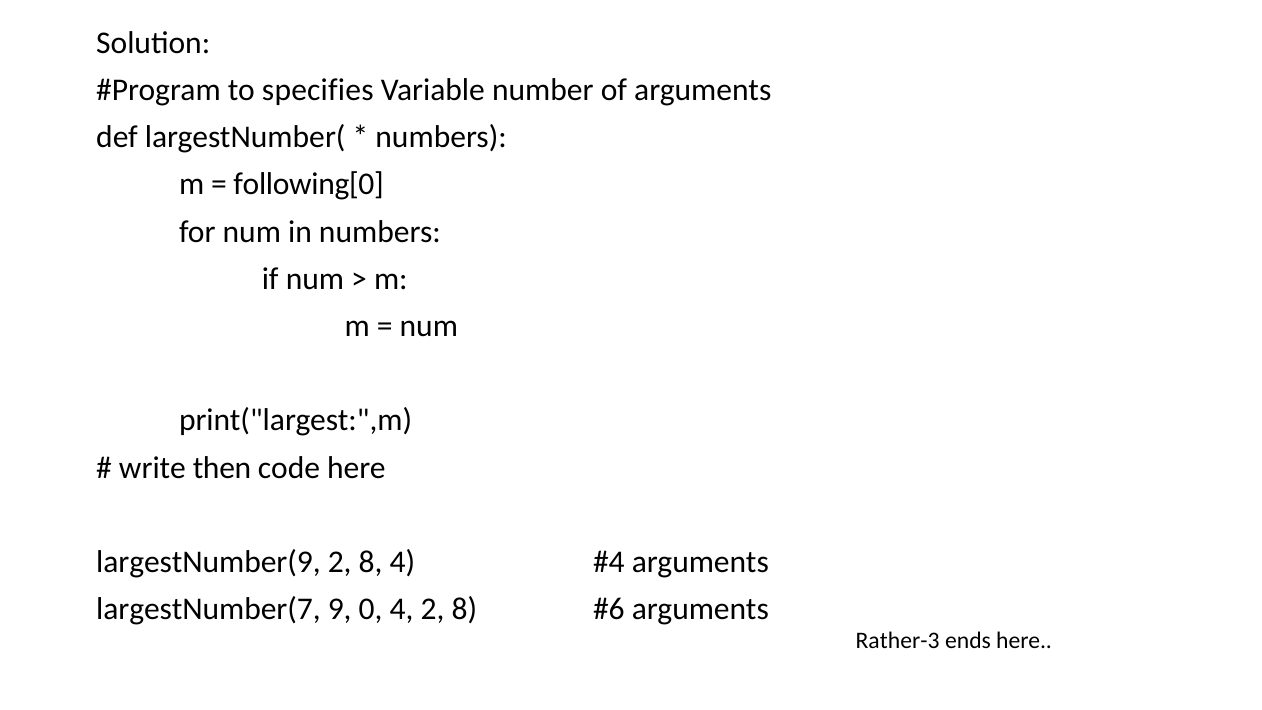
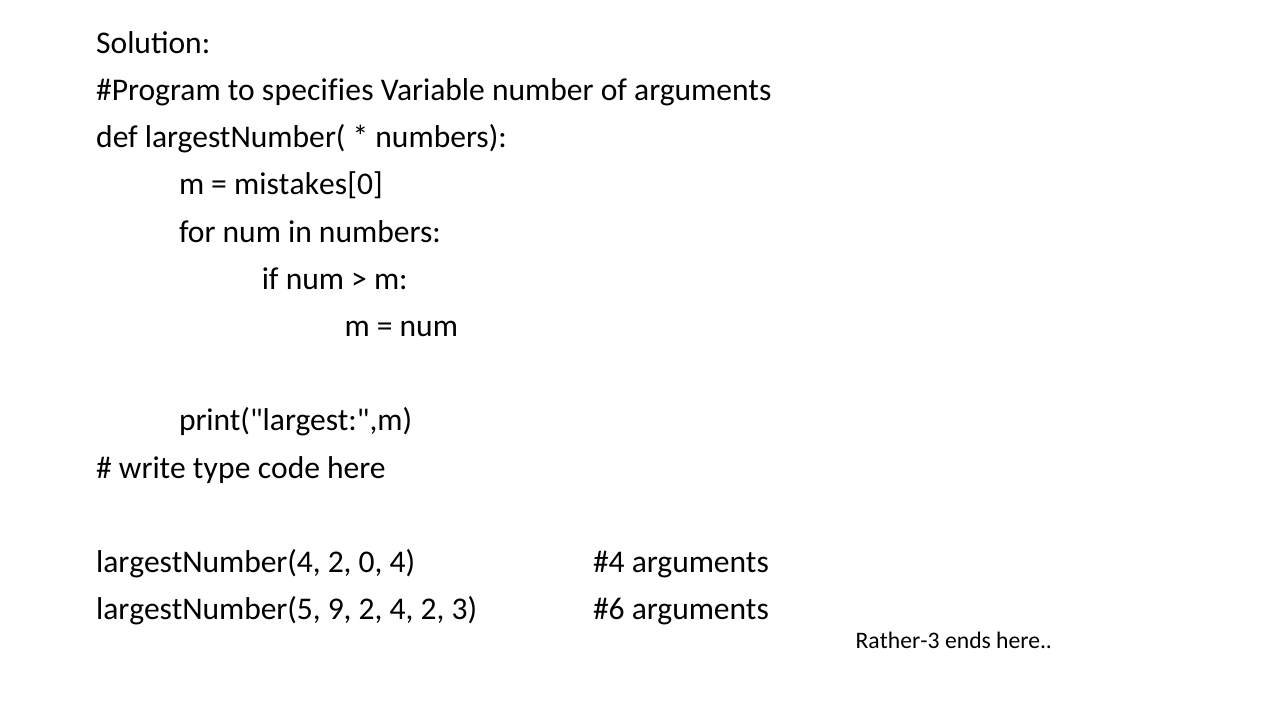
following[0: following[0 -> mistakes[0 (308, 184)
then: then -> type (222, 468)
largestNumber(9: largestNumber(9 -> largestNumber(4 (208, 562)
8: 8 -> 0 (371, 562)
largestNumber(7: largestNumber(7 -> largestNumber(5 (208, 609)
9 0: 0 -> 2 (371, 609)
4 2 8: 8 -> 3 (464, 609)
